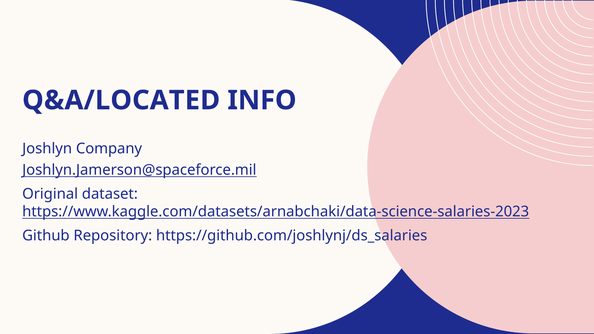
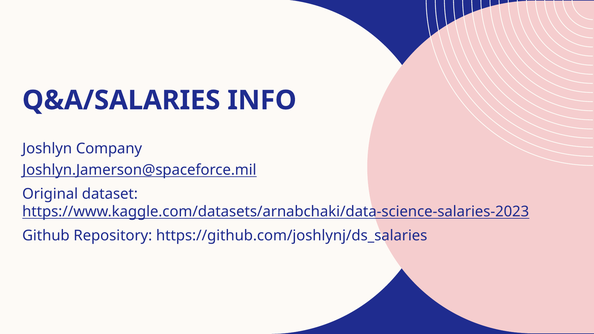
Q&A/LOCATED: Q&A/LOCATED -> Q&A/SALARIES (121, 100)
